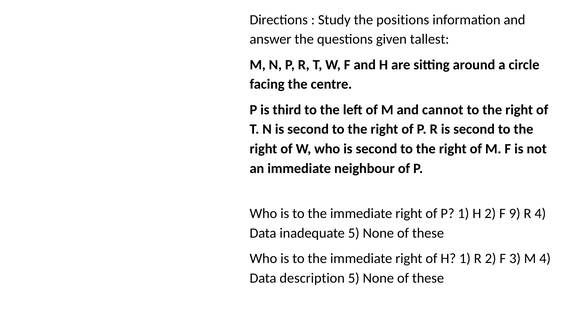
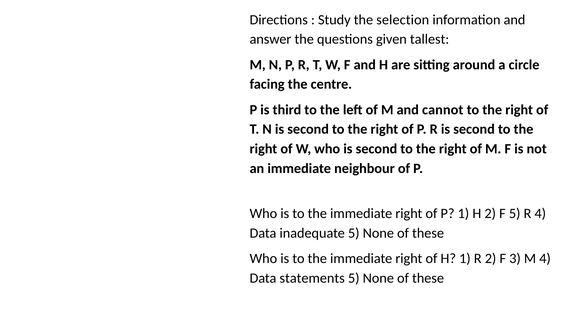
positions: positions -> selection (403, 20)
F 9: 9 -> 5 (515, 214)
description: description -> statements (312, 278)
